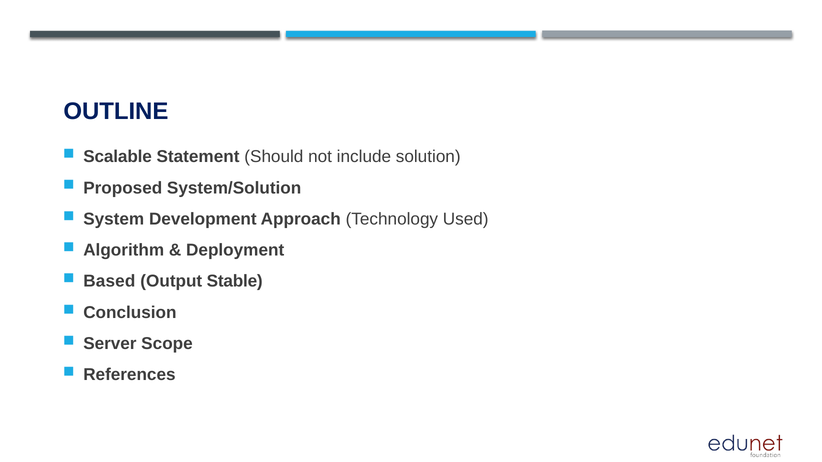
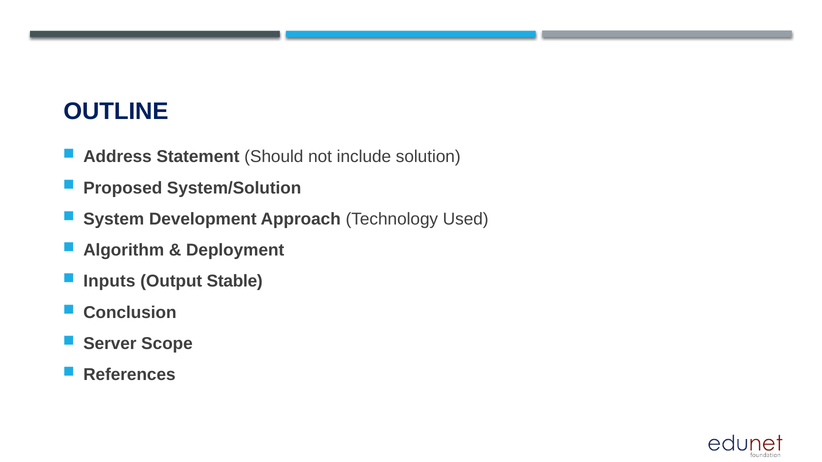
Scalable: Scalable -> Address (118, 157)
Based: Based -> Inputs (109, 282)
